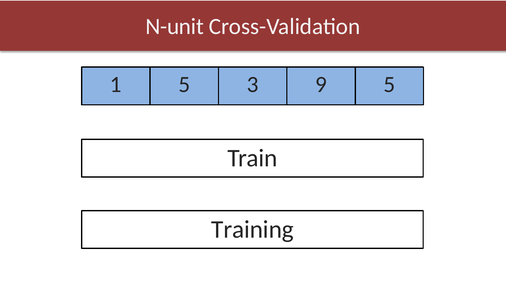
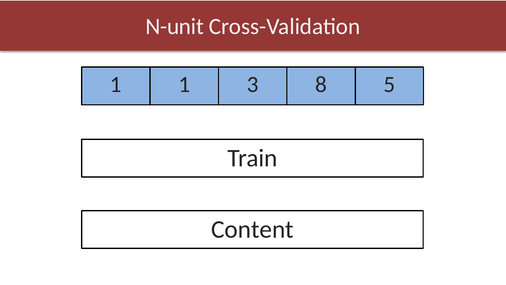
1 5: 5 -> 1 (184, 84)
9: 9 -> 8 (321, 84)
Training: Training -> Content (252, 229)
